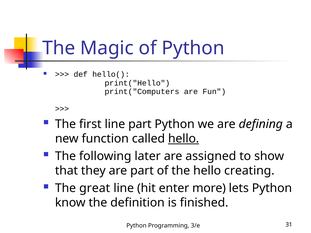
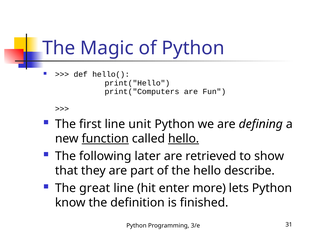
line part: part -> unit (140, 124)
function underline: none -> present (105, 139)
assigned: assigned -> retrieved (211, 156)
creating: creating -> describe (249, 171)
